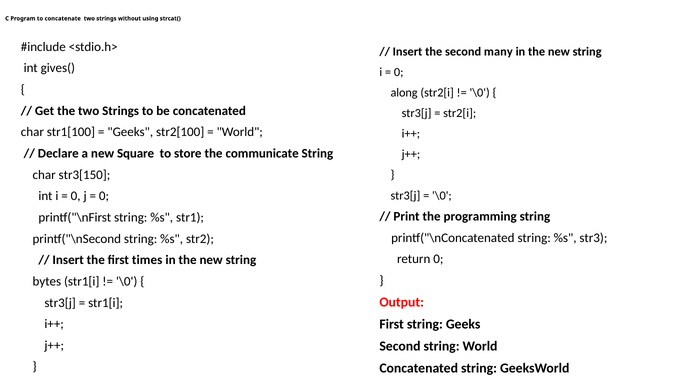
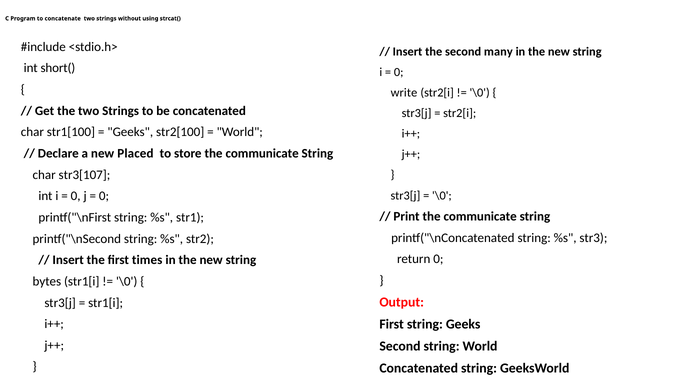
gives(: gives( -> short( (58, 68)
along: along -> write (404, 93)
Square: Square -> Placed (135, 153)
str3[150: str3[150 -> str3[107 (84, 175)
Print the programming: programming -> communicate (480, 216)
